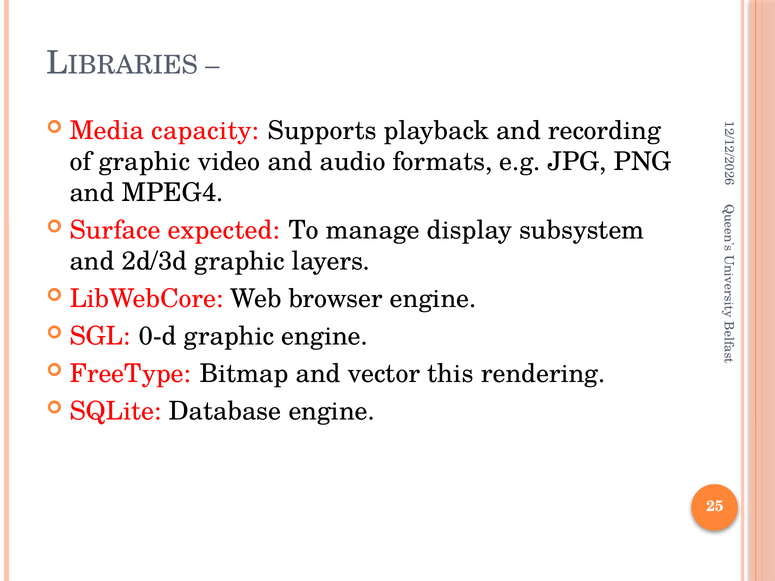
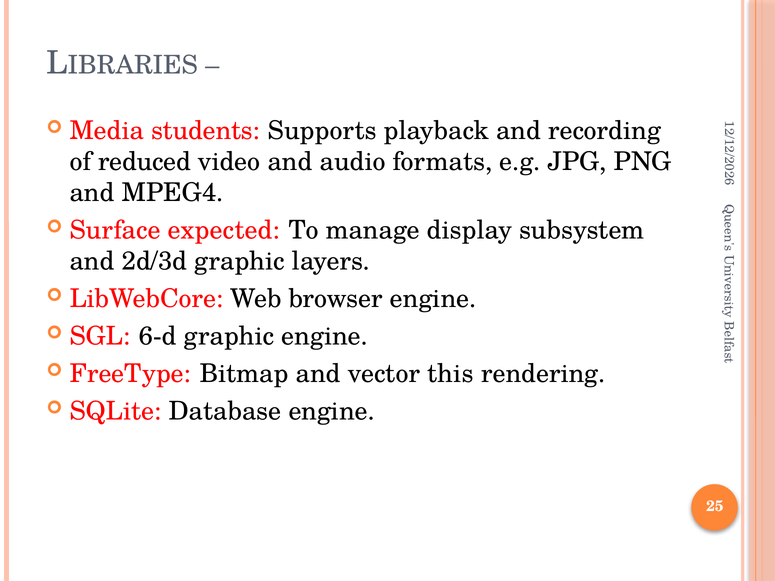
capacity: capacity -> students (206, 131)
of graphic: graphic -> reduced (145, 162)
0-d: 0-d -> 6-d (158, 336)
